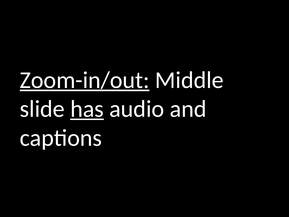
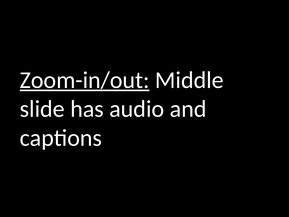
has underline: present -> none (87, 109)
